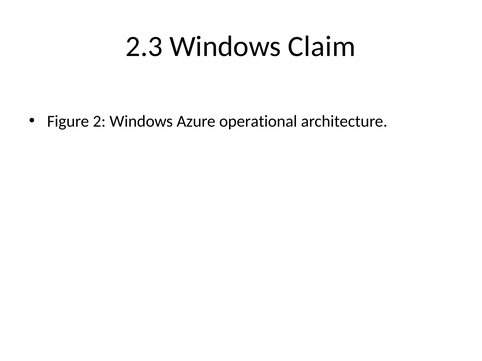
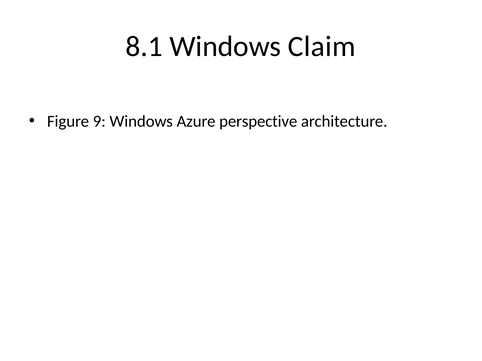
2.3: 2.3 -> 8.1 (144, 47)
2: 2 -> 9 (99, 121)
operational: operational -> perspective (258, 121)
